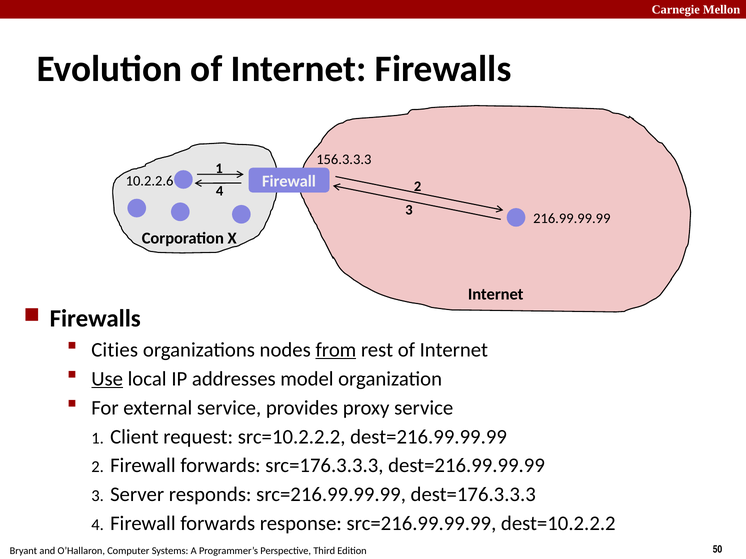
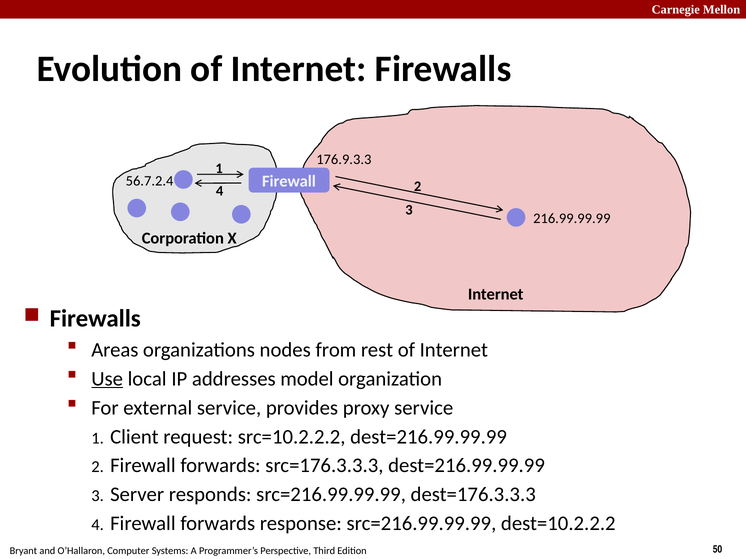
156.3.3.3: 156.3.3.3 -> 176.9.3.3 (344, 160)
10.2.2.6: 10.2.2.6 -> 56.7.2.4 (150, 181)
Cities: Cities -> Areas (115, 350)
from underline: present -> none (336, 350)
